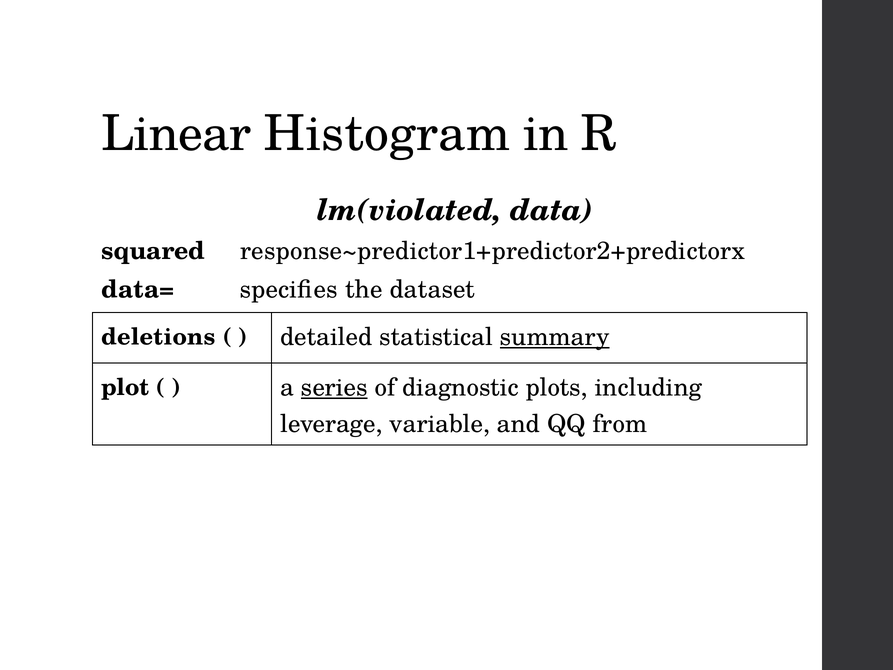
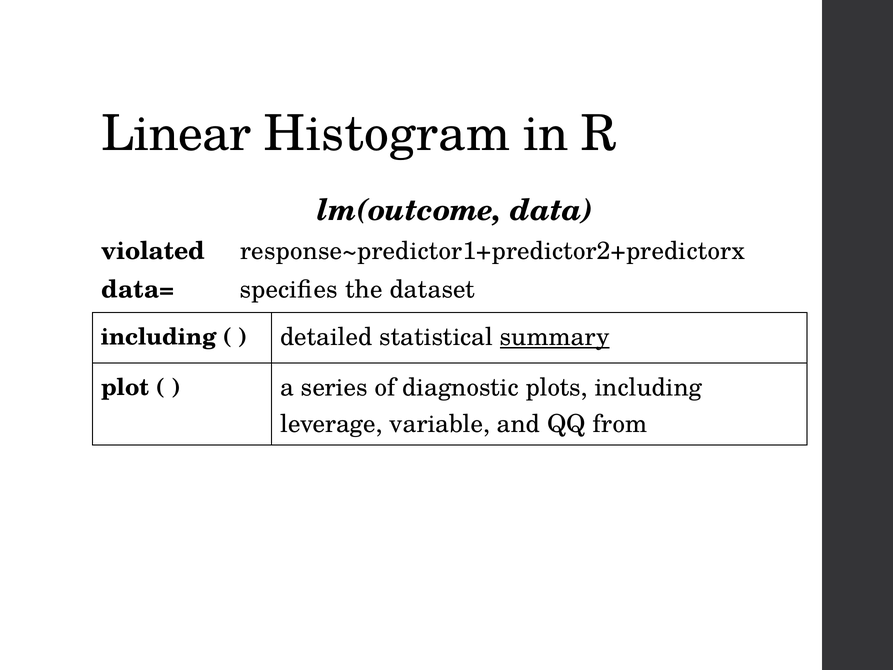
lm(violated: lm(violated -> lm(outcome (409, 210)
squared: squared -> violated (153, 251)
deletions: deletions -> including (159, 337)
series underline: present -> none (334, 387)
